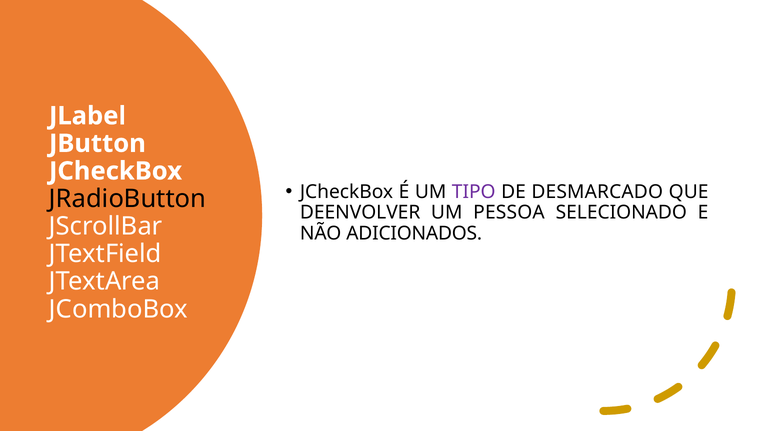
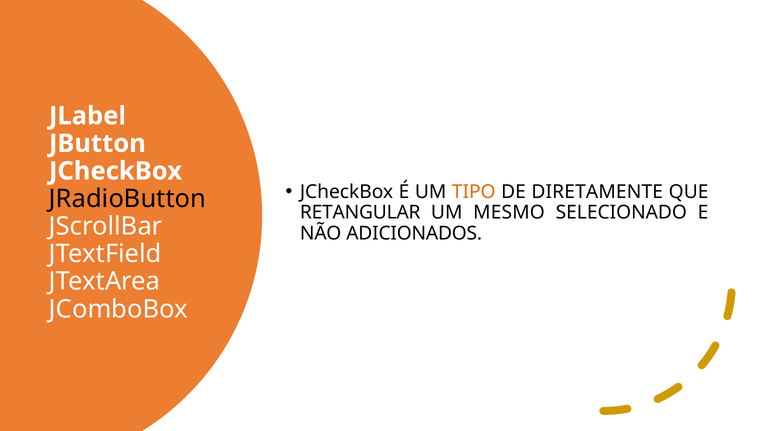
TIPO colour: purple -> orange (474, 192)
DESMARCADO: DESMARCADO -> DIRETAMENTE (597, 192)
DEENVOLVER: DEENVOLVER -> RETANGULAR (360, 213)
PESSOA: PESSOA -> MESMO (509, 213)
